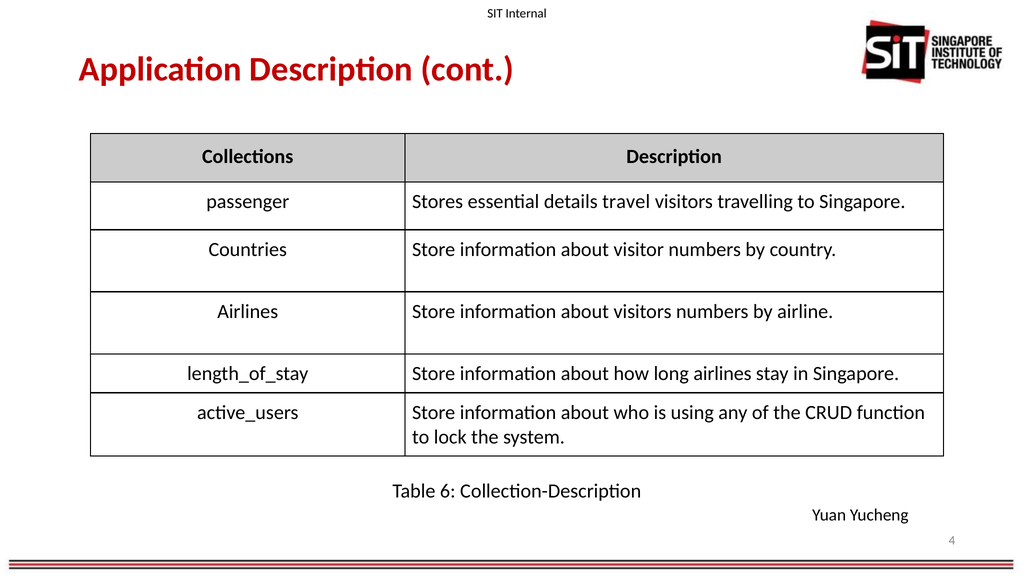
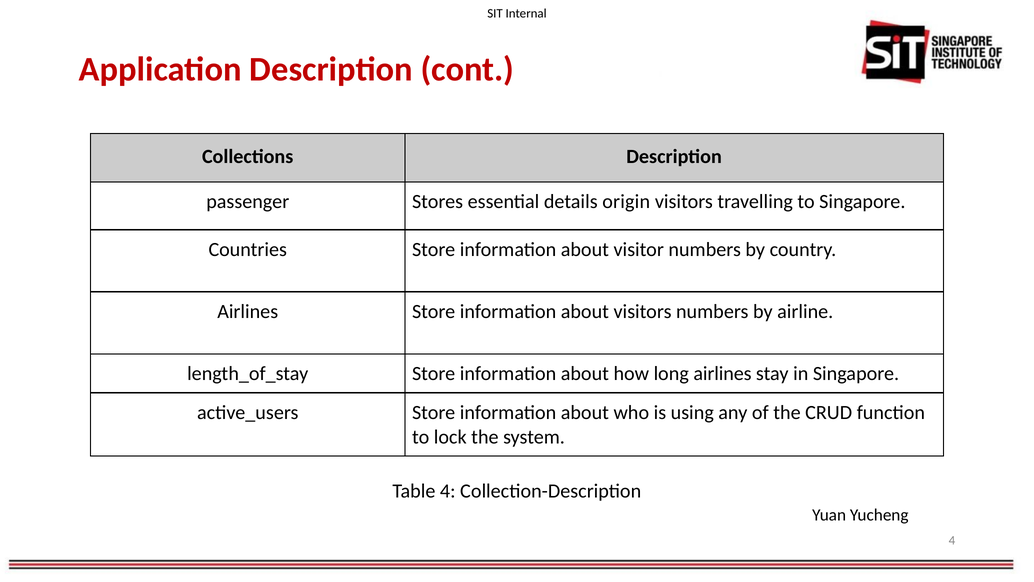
travel: travel -> origin (626, 201)
Table 6: 6 -> 4 (448, 491)
